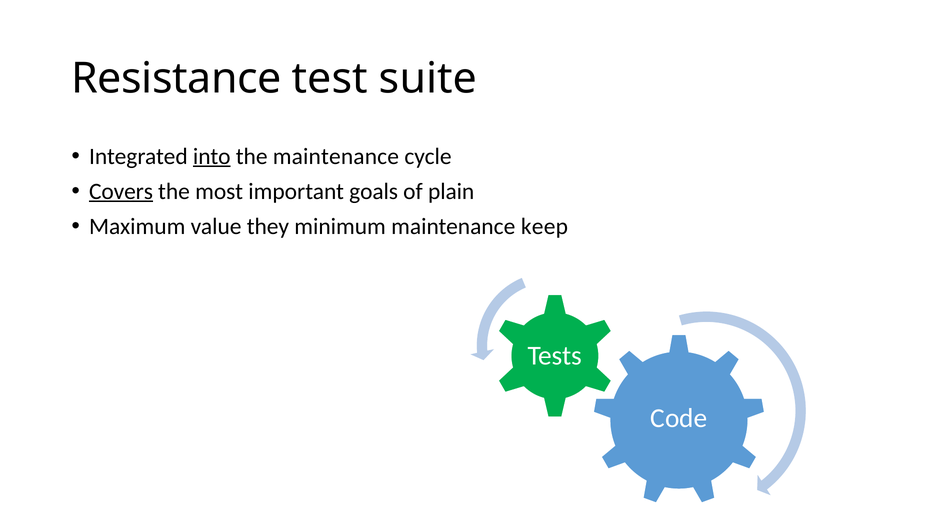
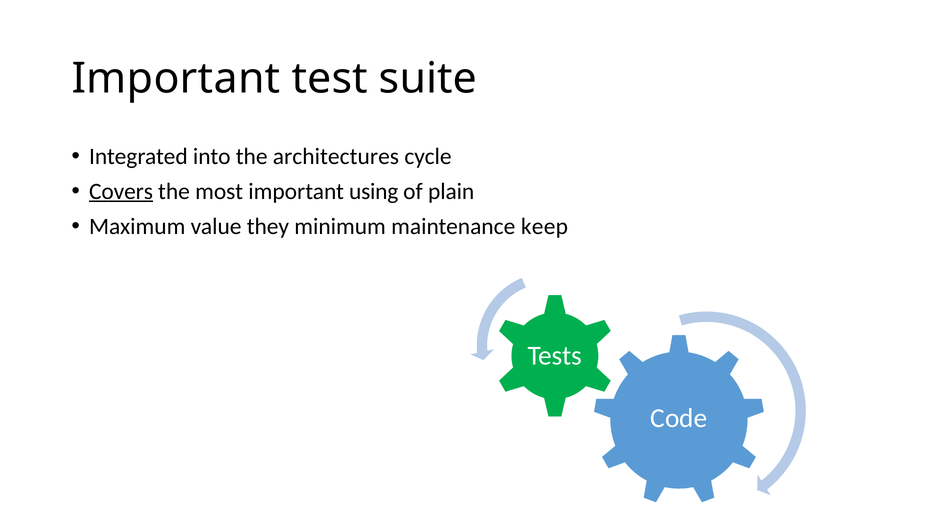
Resistance: Resistance -> Important (176, 79)
into underline: present -> none (212, 156)
the maintenance: maintenance -> architectures (336, 156)
goals: goals -> using (374, 192)
